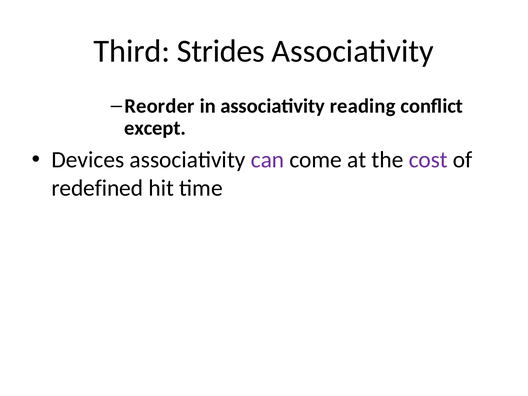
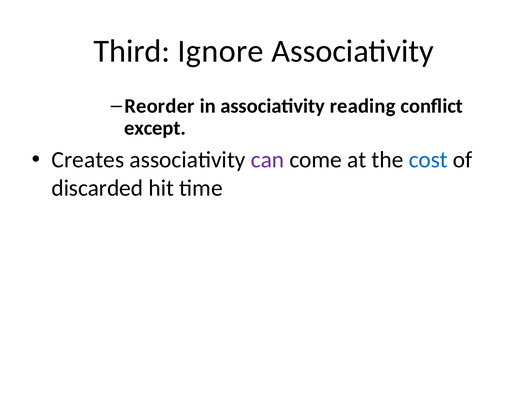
Strides: Strides -> Ignore (221, 51)
Devices: Devices -> Creates (88, 160)
cost colour: purple -> blue (428, 160)
redefined: redefined -> discarded (97, 188)
